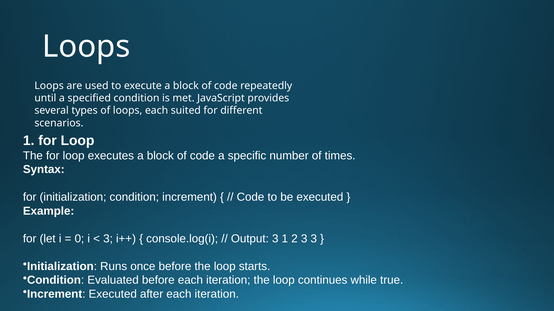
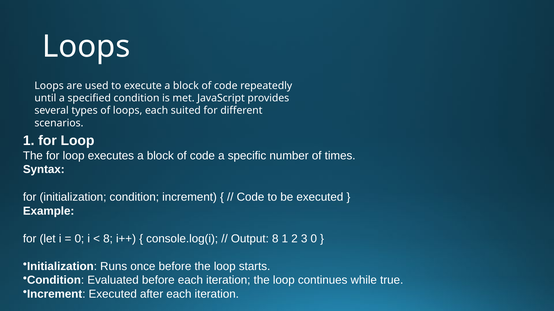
3: 3 -> 8 (108, 239)
Output 3: 3 -> 8 (275, 239)
3 3: 3 -> 0 (314, 239)
